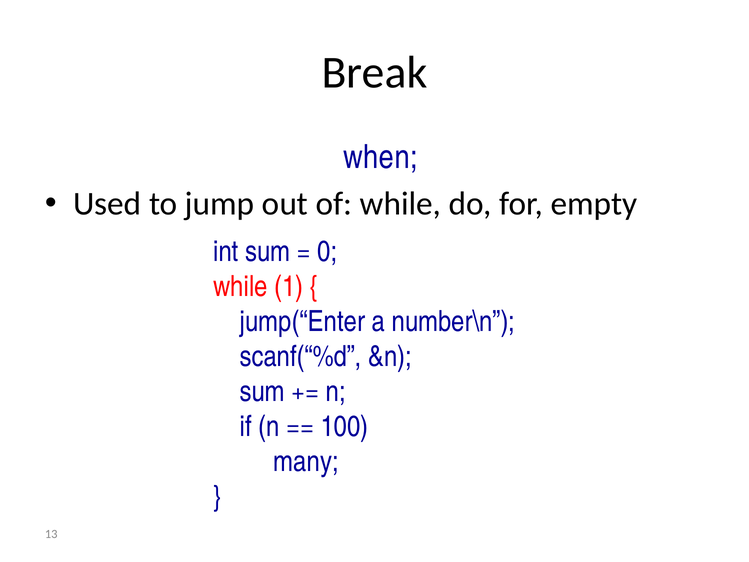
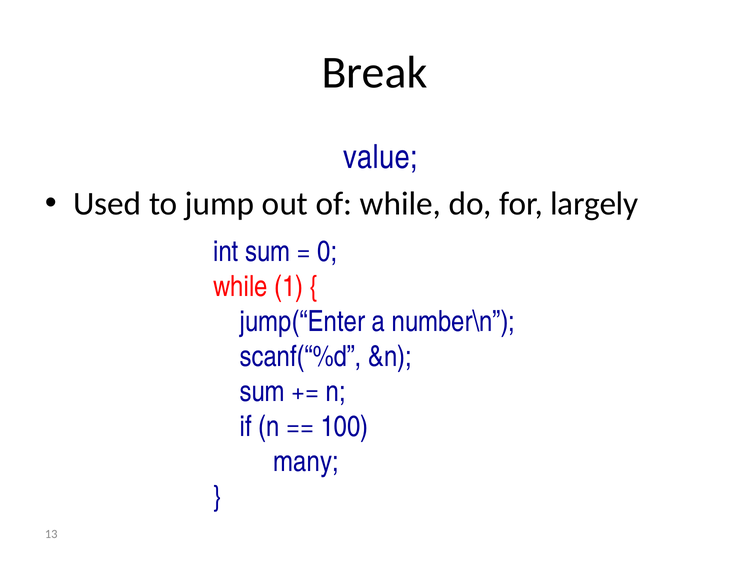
when: when -> value (381, 157)
empty: empty -> largely (594, 204)
